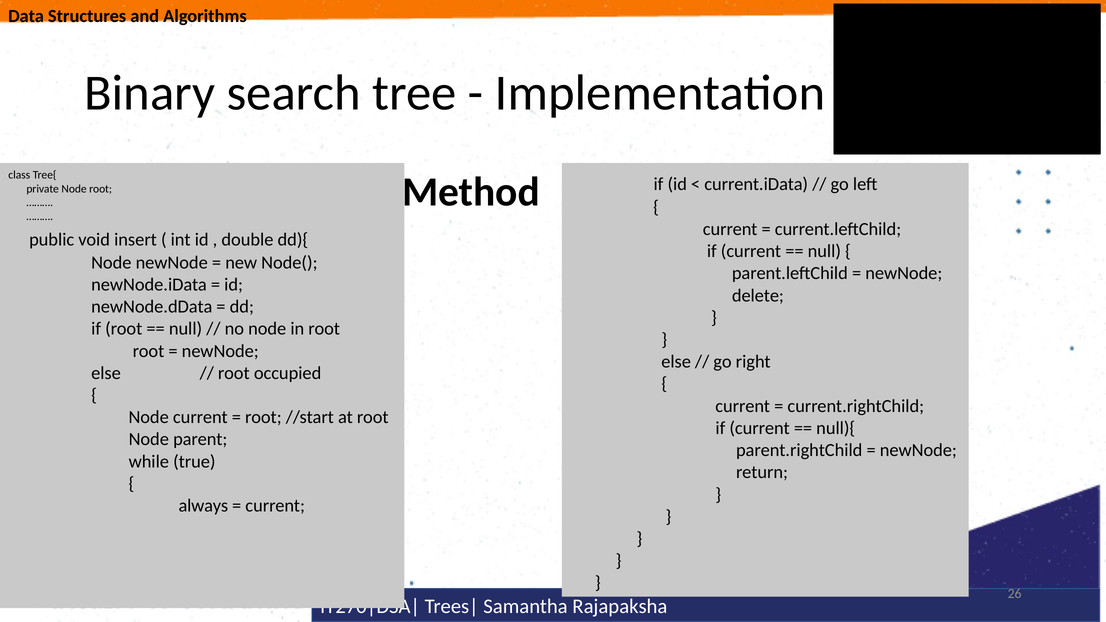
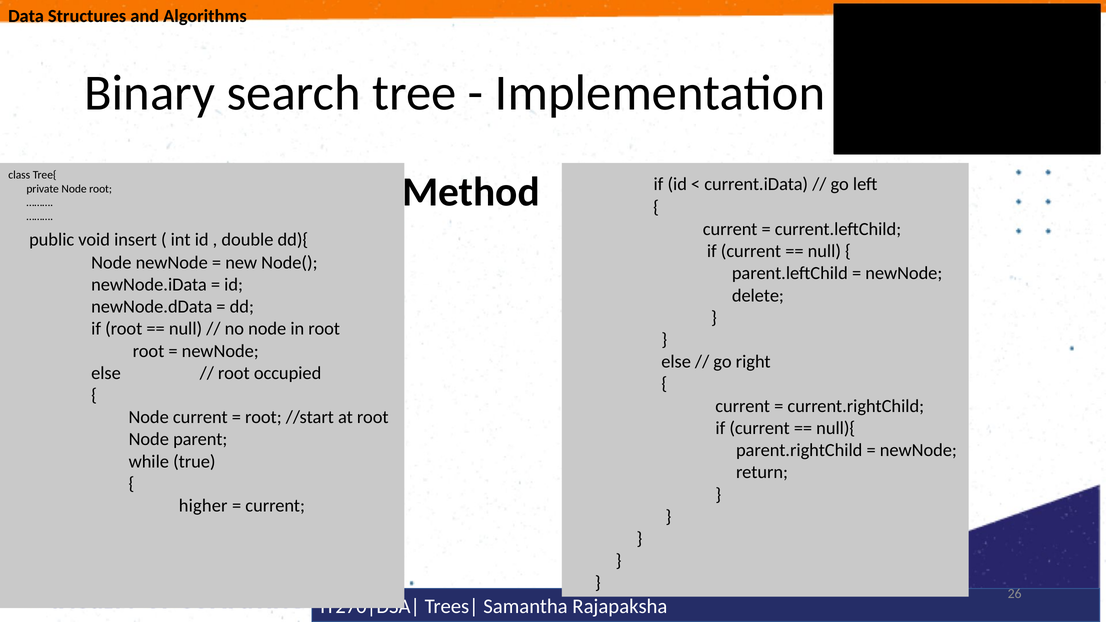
always: always -> higher (203, 506)
